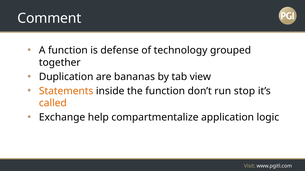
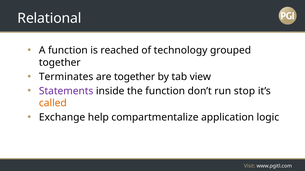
Comment: Comment -> Relational (49, 18)
defense: defense -> reached (120, 51)
Duplication: Duplication -> Terminates (66, 77)
are bananas: bananas -> together (135, 77)
Statements colour: orange -> purple (66, 91)
